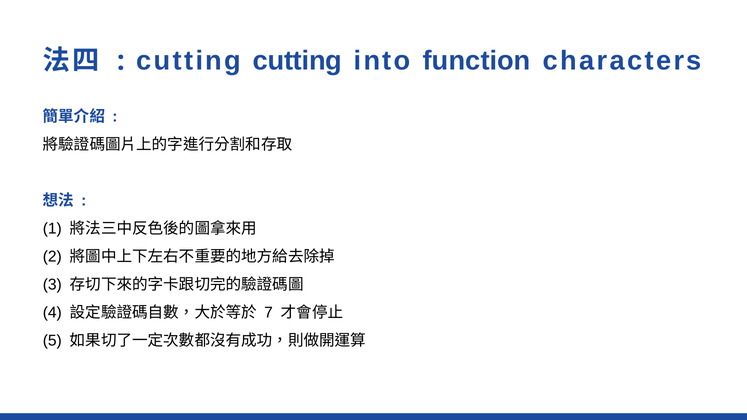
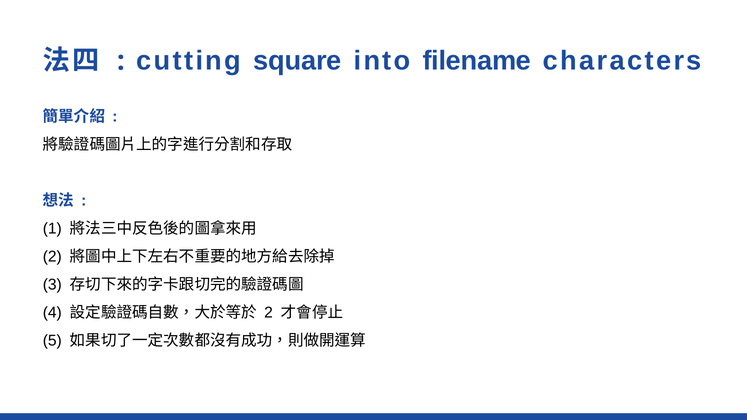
cutting cutting: cutting -> square (297, 61)
function: function -> filename (477, 61)
7: 7 -> 2 (268, 313)
